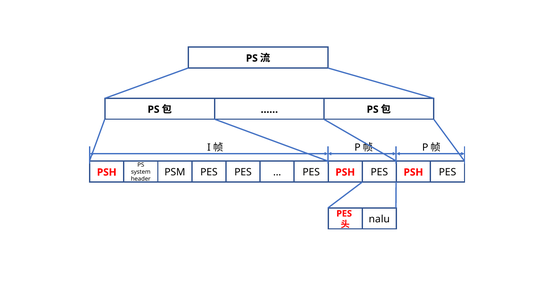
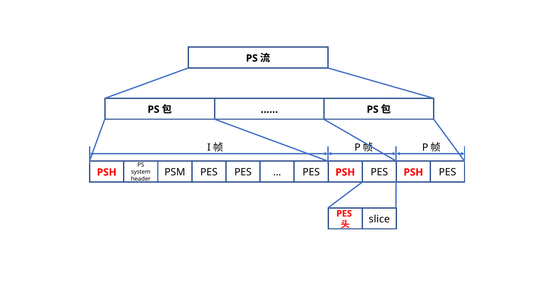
nalu: nalu -> slice (379, 219)
